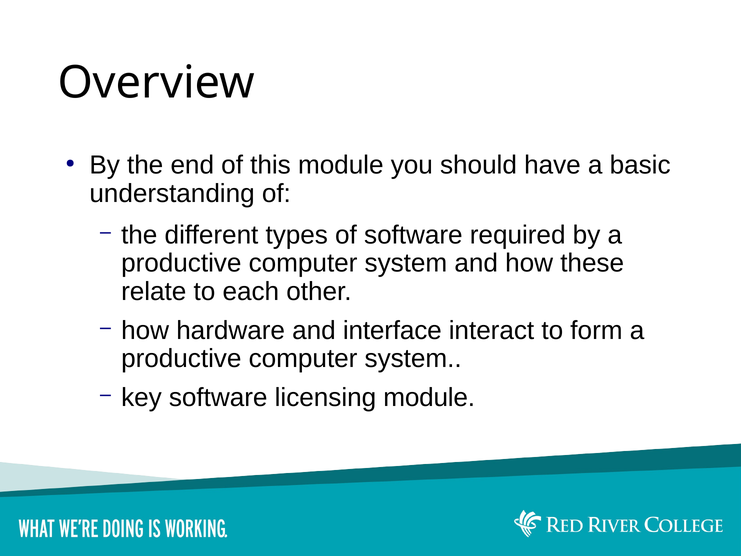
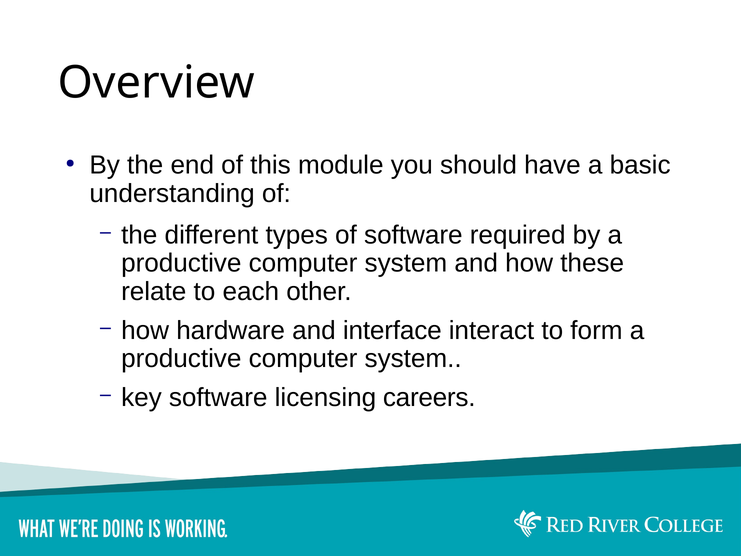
licensing module: module -> careers (429, 397)
